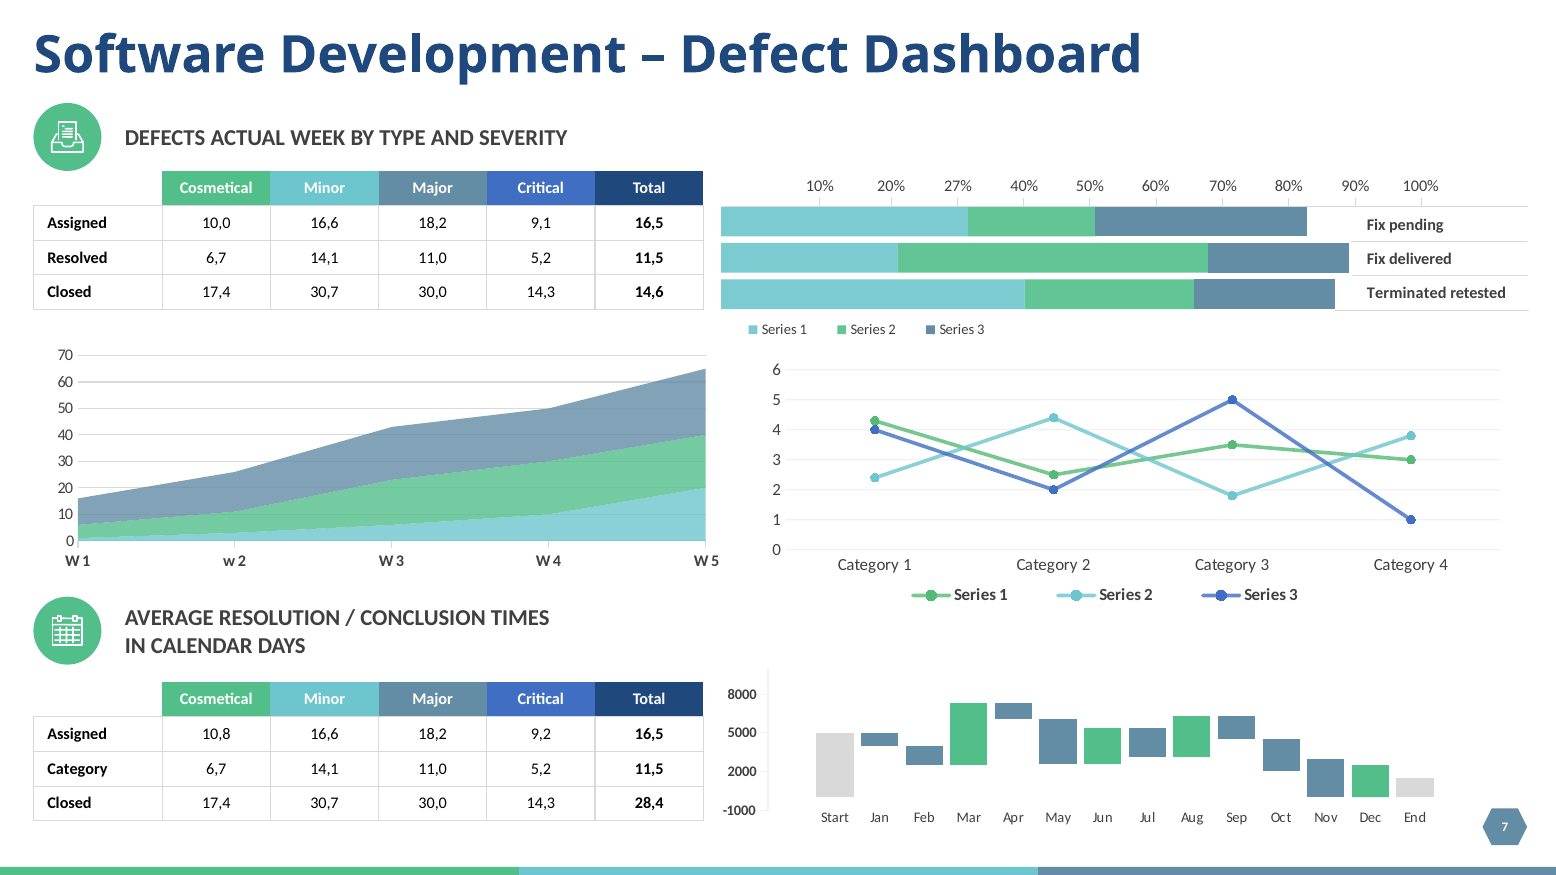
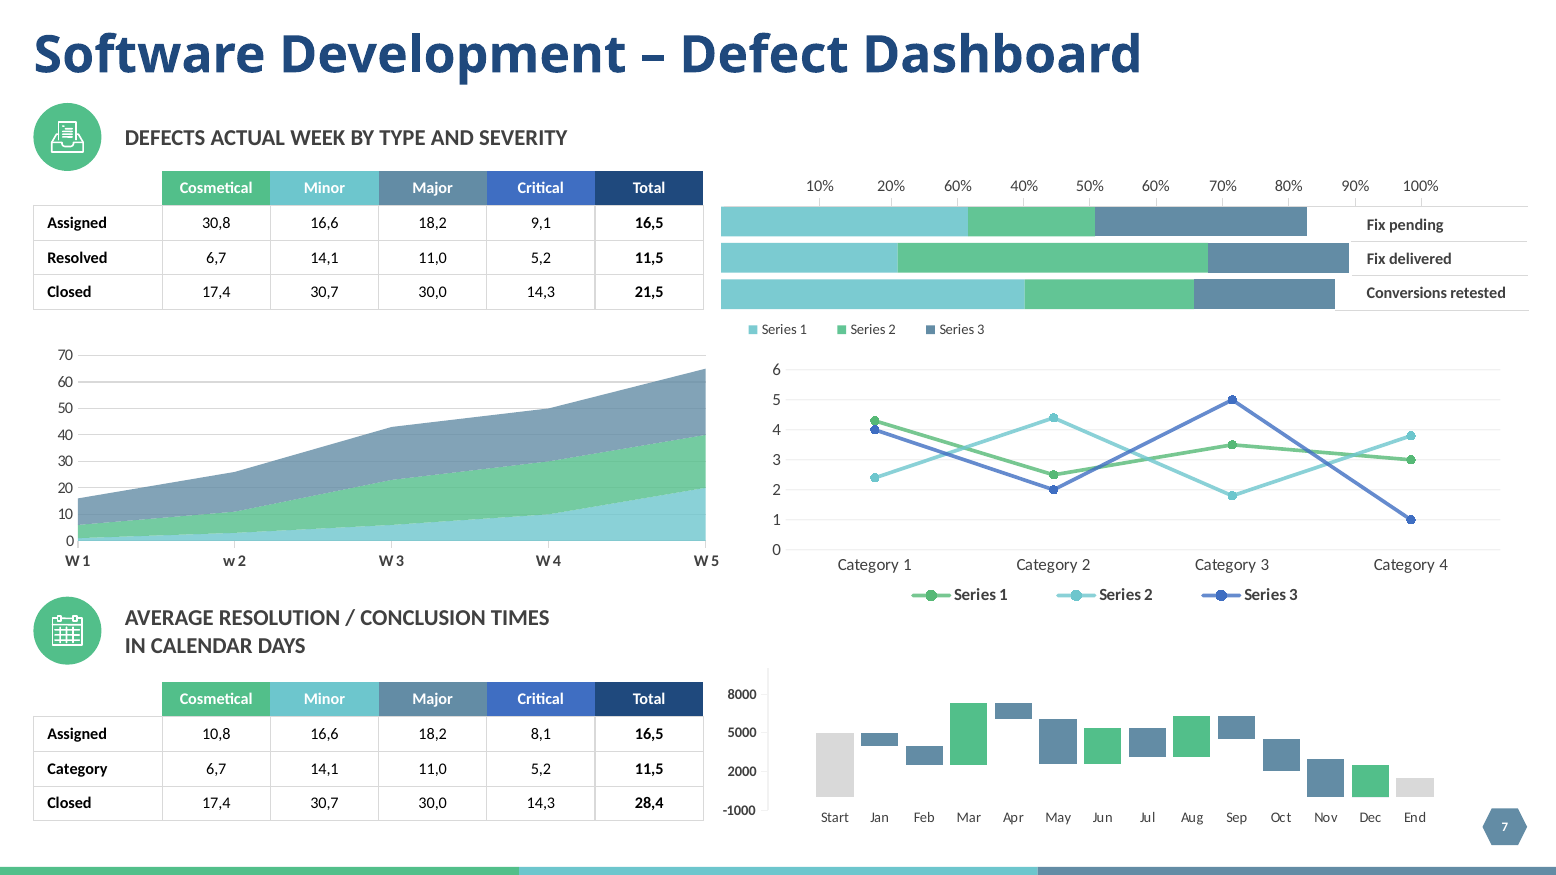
20% 27%: 27% -> 60% (958, 186)
10,0: 10,0 -> 30,8 (216, 223)
14,6: 14,6 -> 21,5 (649, 293)
Terminated: Terminated -> Conversions (1407, 294)
9,2: 9,2 -> 8,1 (541, 734)
